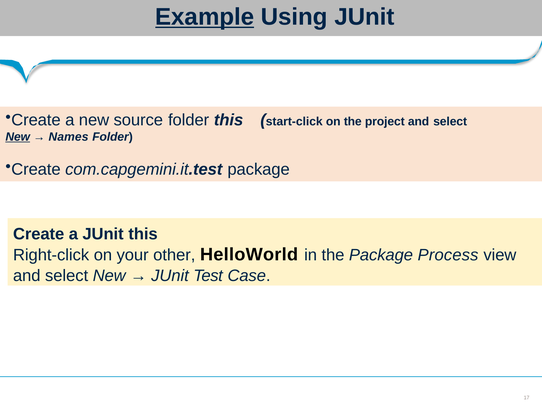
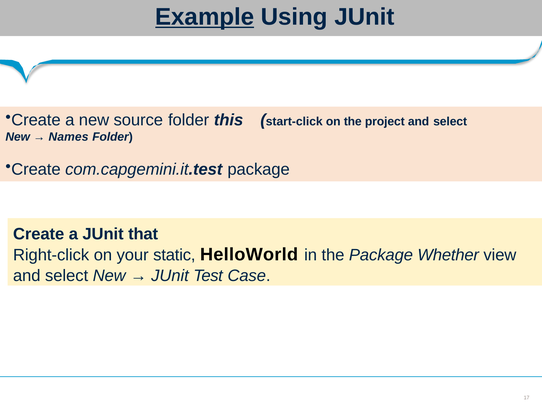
New underline: present -> none (18, 137)
JUnit this: this -> that (143, 234)
other: other -> static (174, 255)
Process: Process -> Whether (448, 255)
